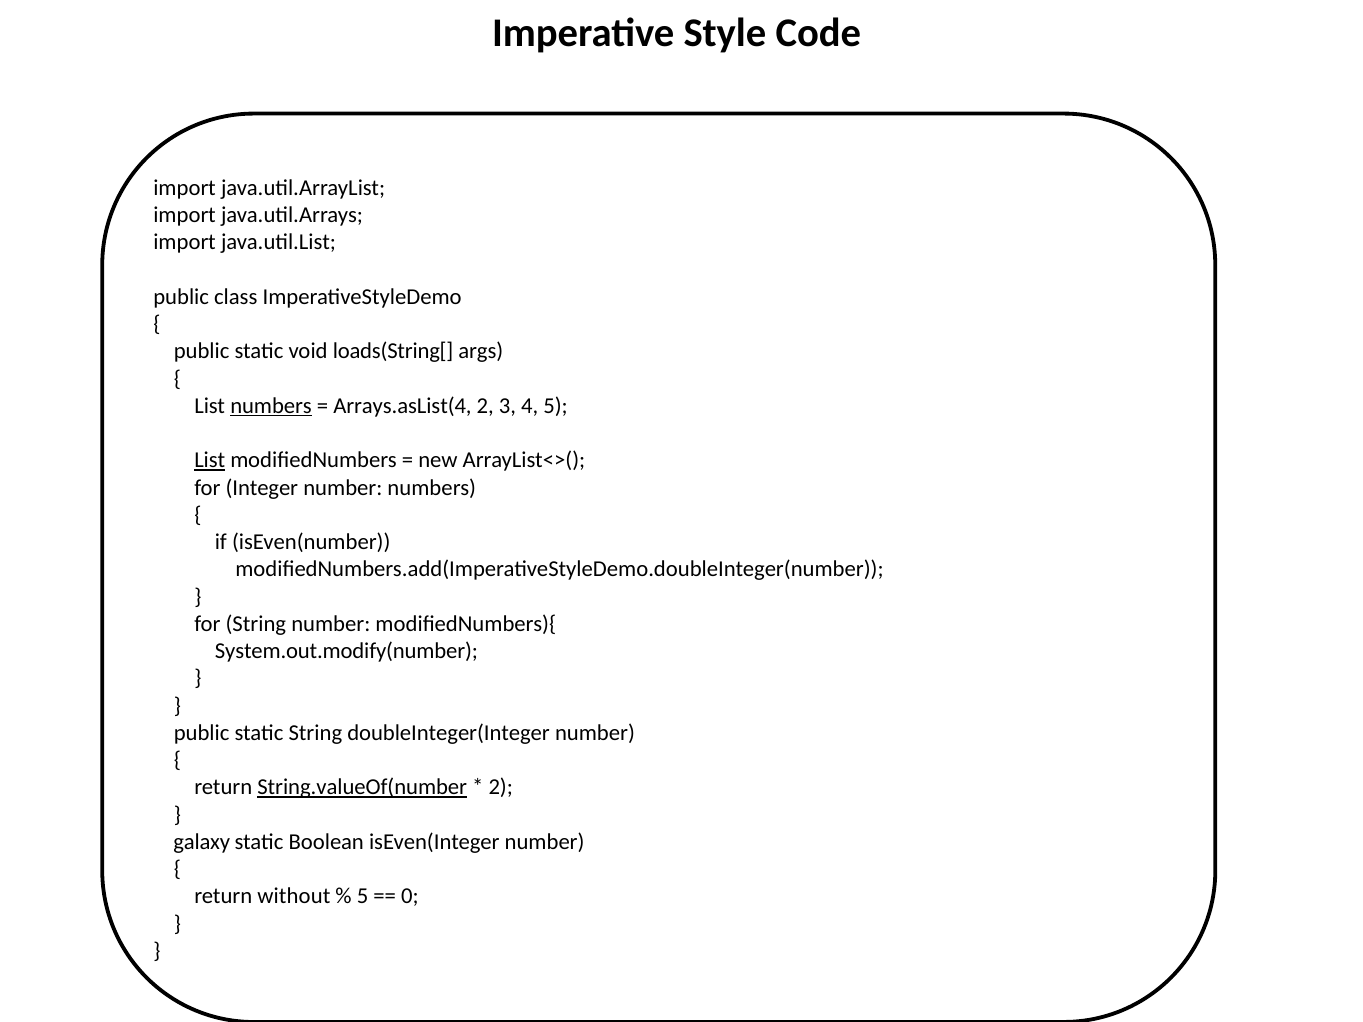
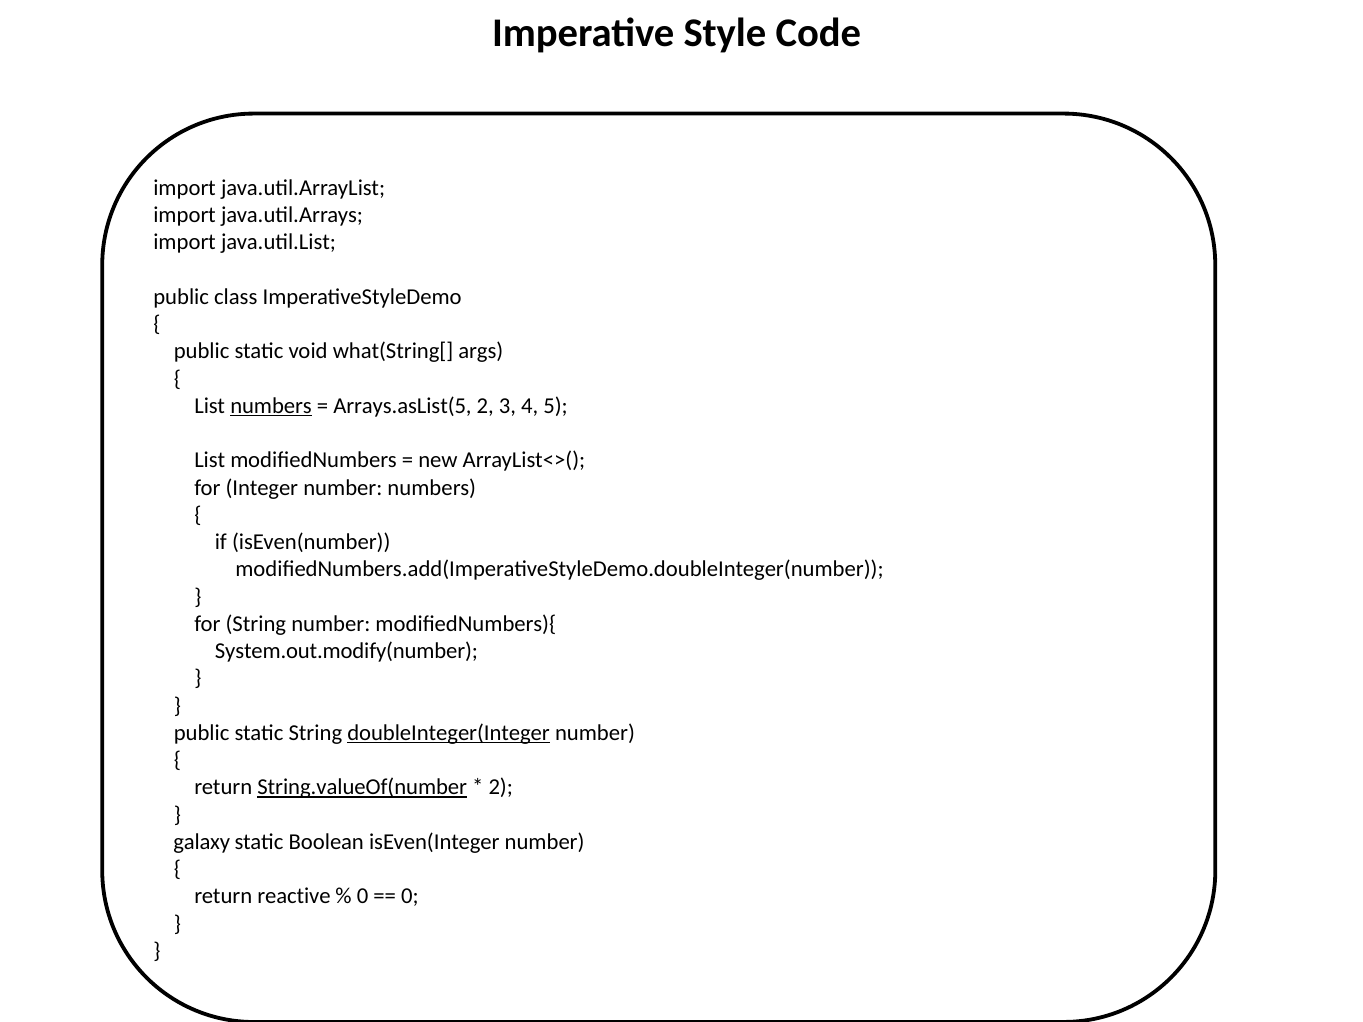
loads(String[: loads(String[ -> what(String[ (393, 351)
Arrays.asList(4: Arrays.asList(4 -> Arrays.asList(5 (402, 406)
List underline: present -> none (210, 460)
doubleInteger(Integer underline: none -> present (449, 733)
without: without -> reactive (294, 897)
5: 5 -> 0 (363, 897)
